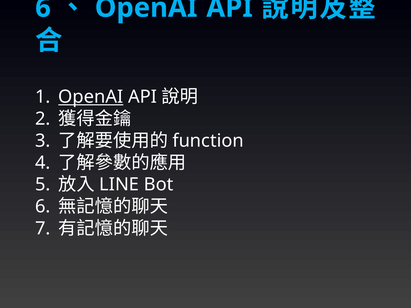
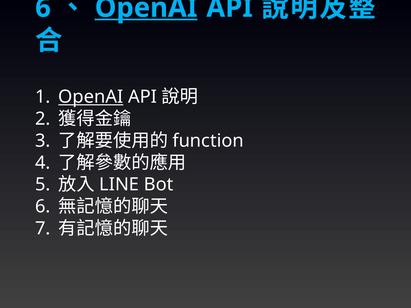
OpenAI underline: none -> present (146, 8)
